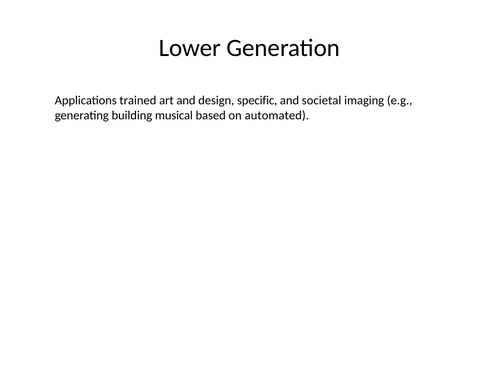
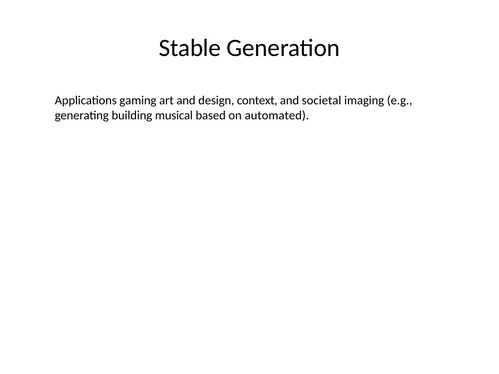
Lower: Lower -> Stable (190, 48)
trained: trained -> gaming (138, 101)
specific: specific -> context (257, 101)
